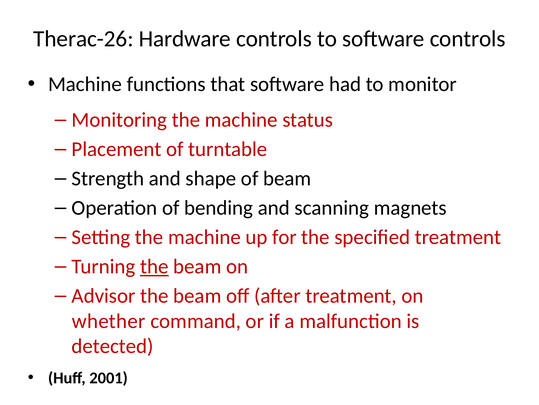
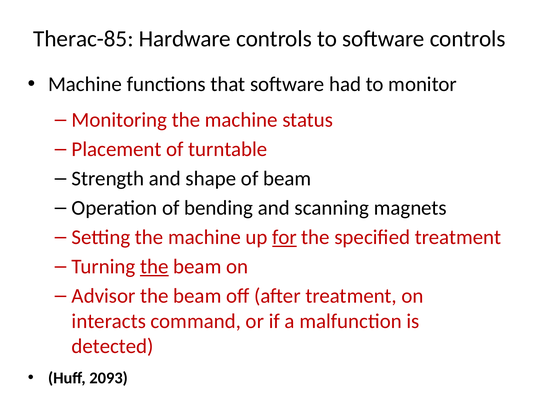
Therac-26: Therac-26 -> Therac-85 (83, 39)
for underline: none -> present (284, 237)
whether: whether -> interacts (109, 321)
2001: 2001 -> 2093 (109, 377)
